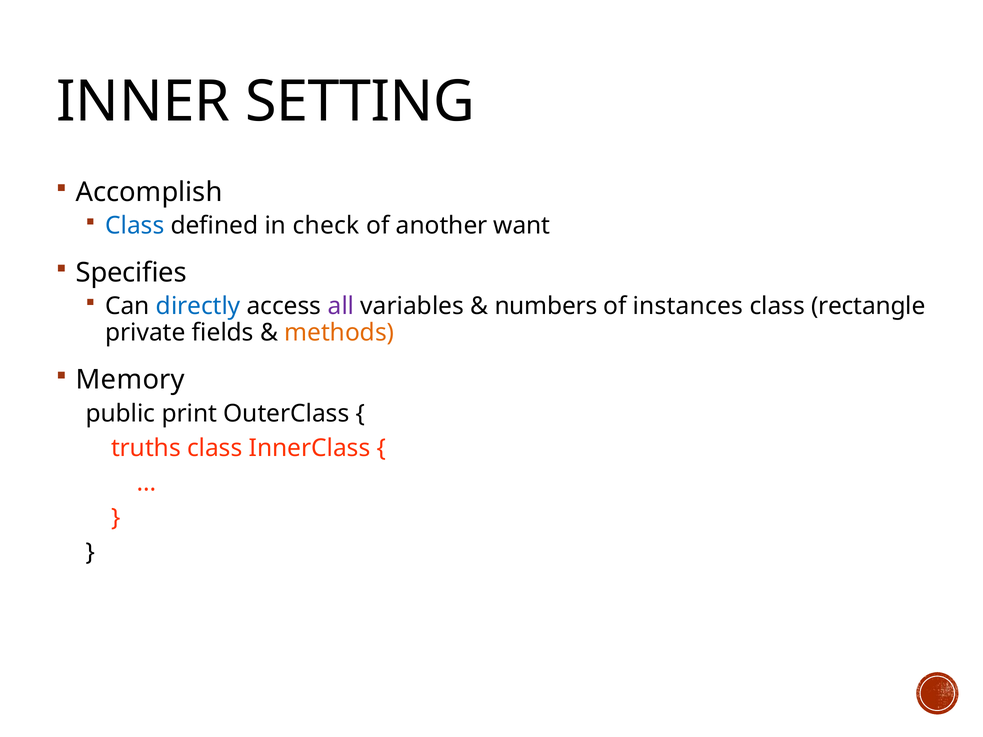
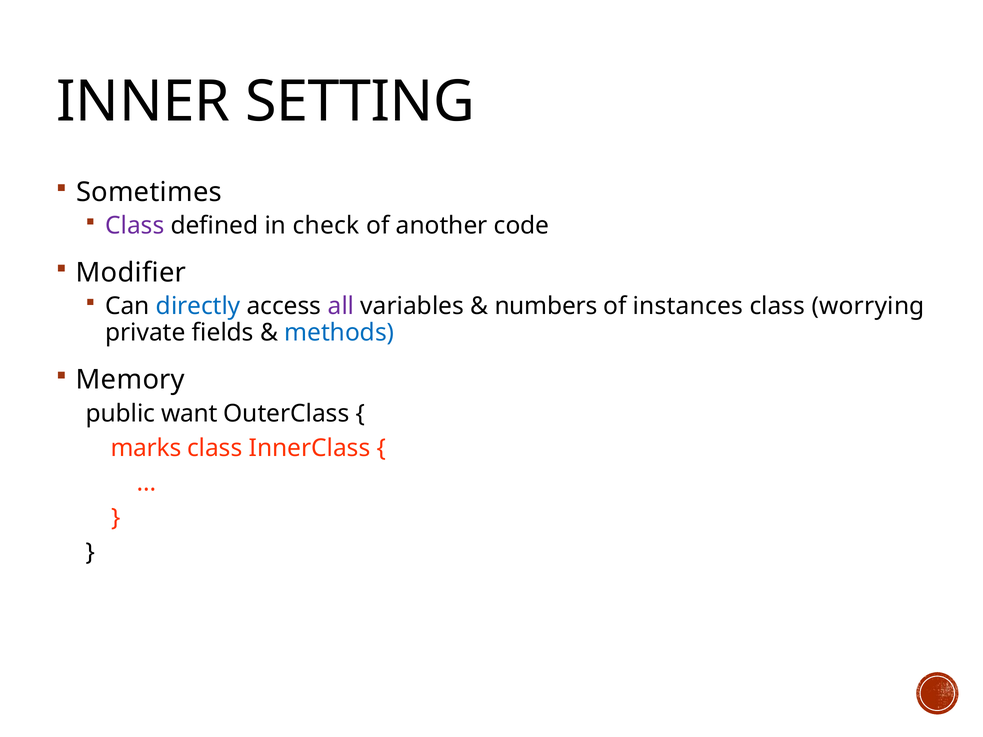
Accomplish: Accomplish -> Sometimes (149, 192)
Class colour: blue -> purple (135, 226)
want: want -> code (522, 226)
Specifies: Specifies -> Modifier (131, 273)
rectangle: rectangle -> worrying (868, 306)
methods colour: orange -> blue (339, 333)
print: print -> want (189, 414)
truths: truths -> marks (146, 448)
